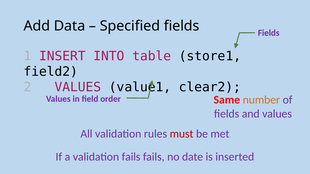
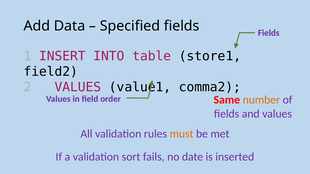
clear2: clear2 -> comma2 (210, 87)
must colour: red -> orange (182, 134)
validation fails: fails -> sort (131, 157)
